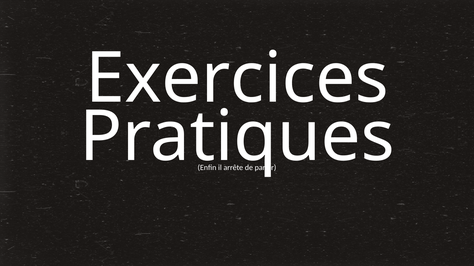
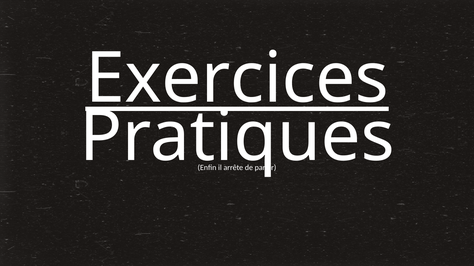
Exercices underline: none -> present (237, 79)
